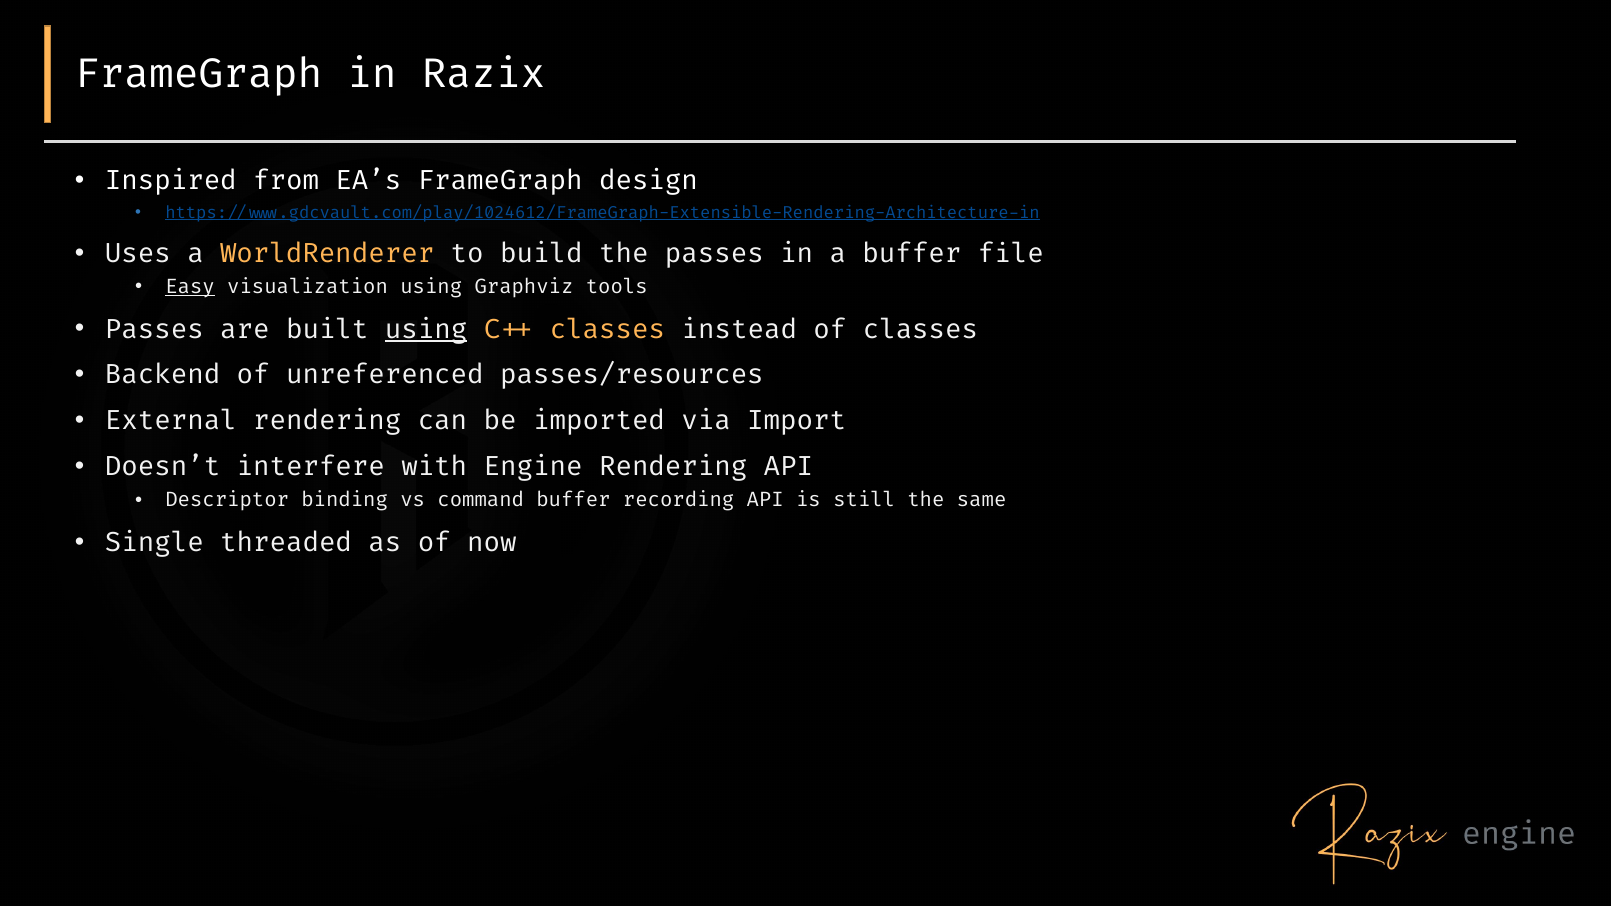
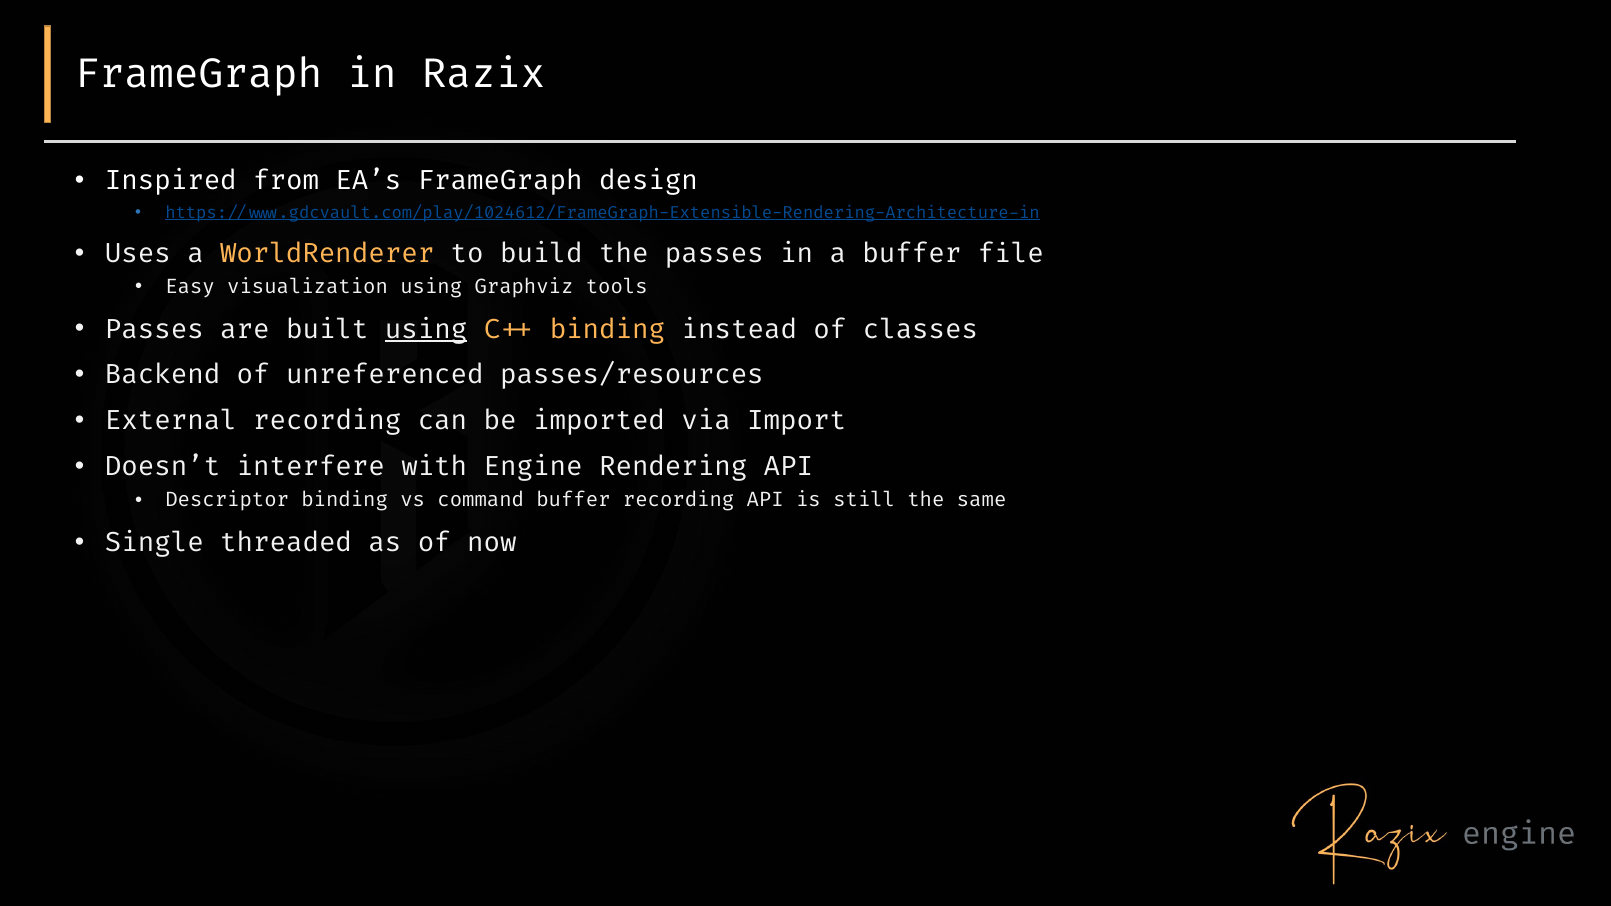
Easy underline: present -> none (190, 287)
C++ classes: classes -> binding (607, 329)
External rendering: rendering -> recording (327, 421)
